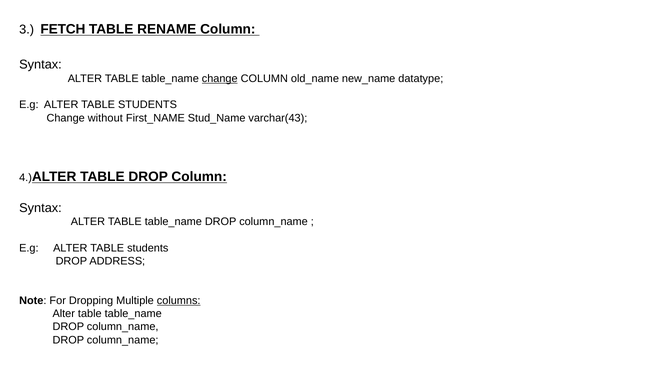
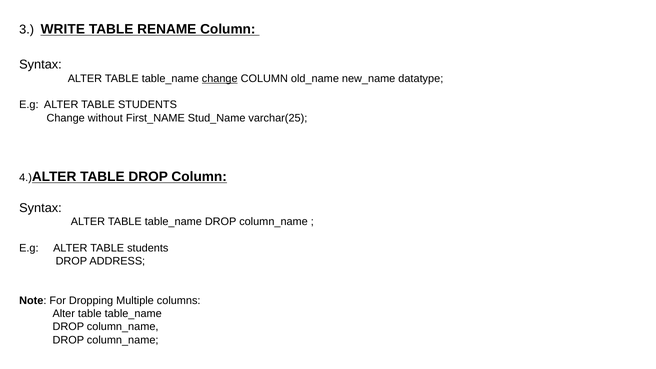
FETCH: FETCH -> WRITE (63, 29)
varchar(43: varchar(43 -> varchar(25 (278, 118)
columns underline: present -> none (179, 301)
